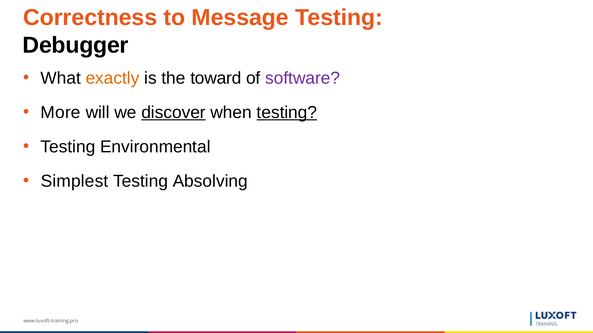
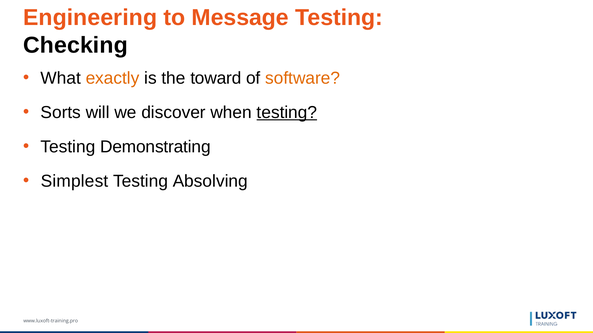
Correctness: Correctness -> Engineering (90, 18)
Debugger: Debugger -> Checking (75, 45)
software colour: purple -> orange (303, 78)
More: More -> Sorts (61, 113)
discover underline: present -> none (174, 113)
Environmental: Environmental -> Demonstrating (155, 147)
